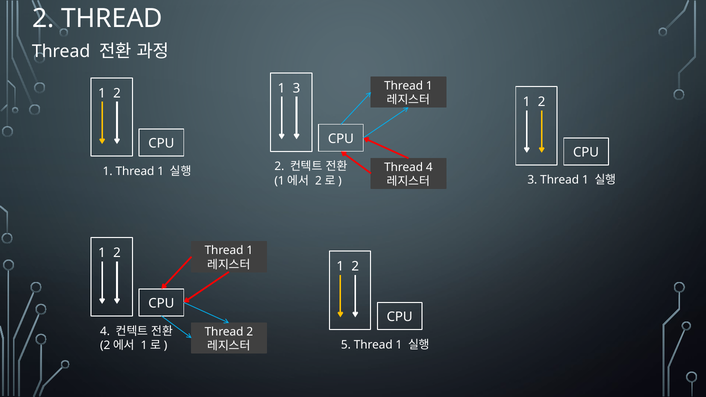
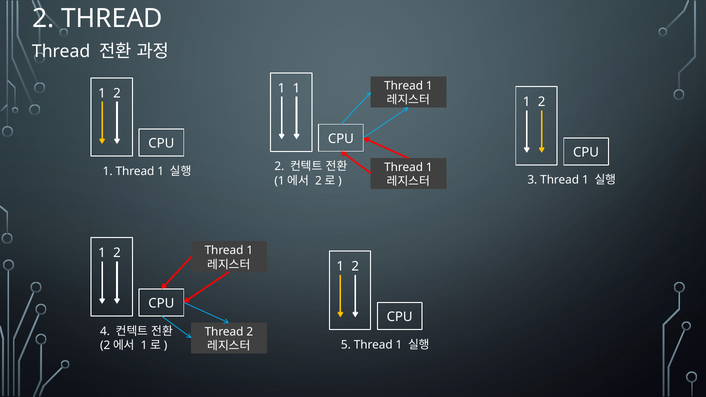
1 3: 3 -> 1 (297, 89)
4: 4 -> 1 (429, 167)
